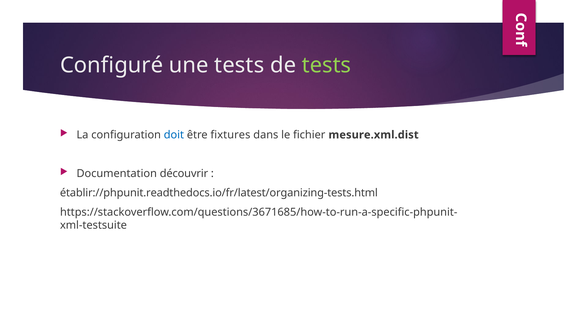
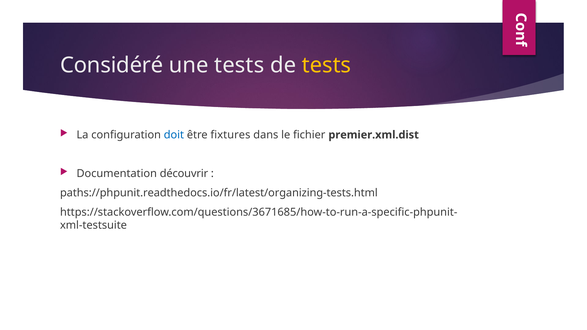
Configuré: Configuré -> Considéré (112, 65)
tests colour: light green -> yellow (326, 65)
mesure.xml.dist: mesure.xml.dist -> premier.xml.dist (374, 135)
établir://phpunit.readthedocs.io/fr/latest/organizing-tests.html: établir://phpunit.readthedocs.io/fr/latest/organizing-tests.html -> paths://phpunit.readthedocs.io/fr/latest/organizing-tests.html (219, 193)
